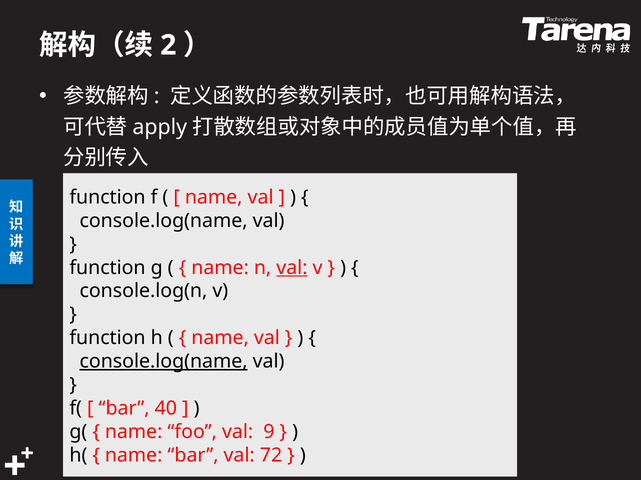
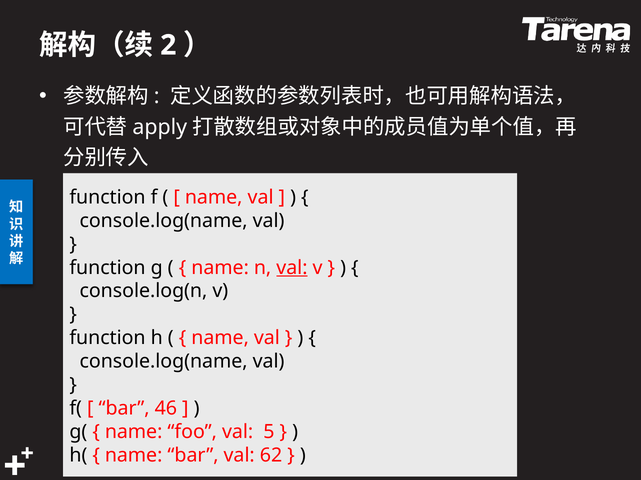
console.log(name underline: present -> none (164, 362)
40: 40 -> 46 (166, 409)
9: 9 -> 5 (269, 432)
72: 72 -> 62 (271, 456)
